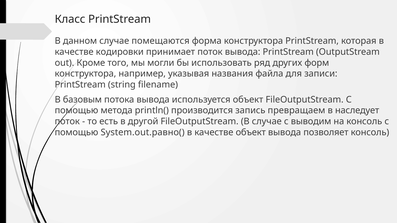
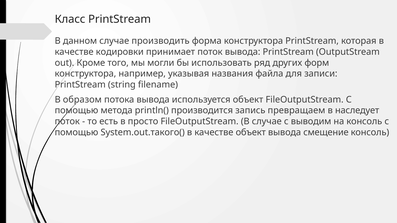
помещаются: помещаются -> производить (161, 41)
базовым: базовым -> образом (82, 100)
другой: другой -> просто (143, 122)
System.out.равно(: System.out.равно( -> System.out.такого( (143, 132)
позволяет: позволяет -> смещение (326, 132)
